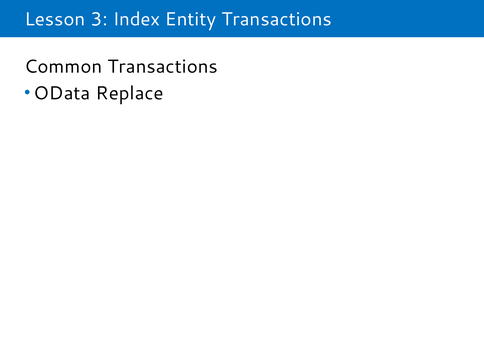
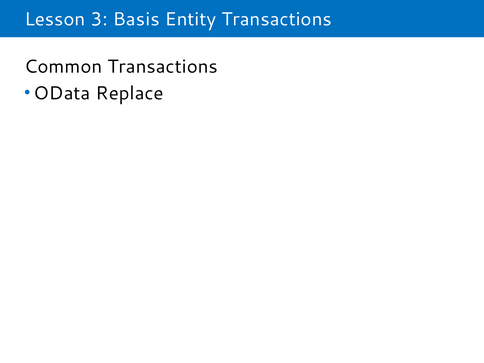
Index: Index -> Basis (136, 19)
